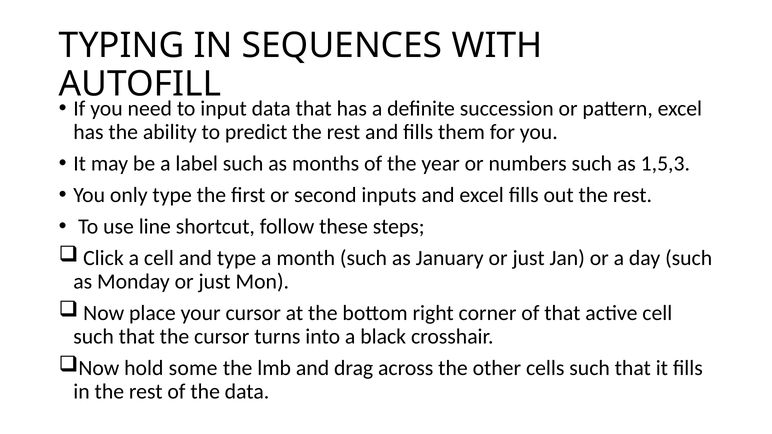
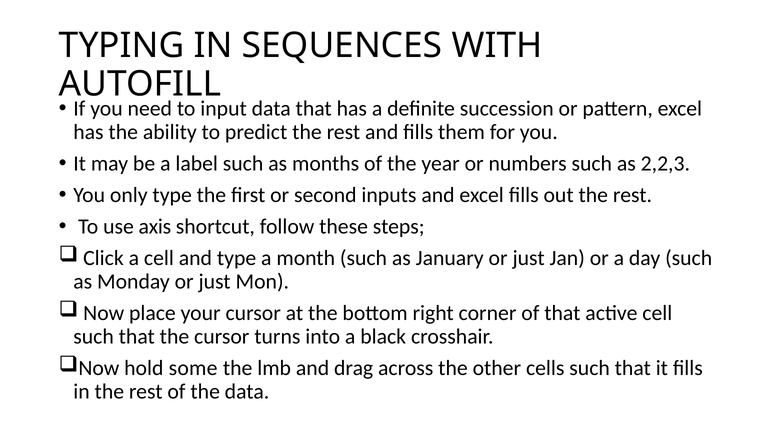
1,5,3: 1,5,3 -> 2,2,3 (665, 164)
line: line -> axis (155, 227)
